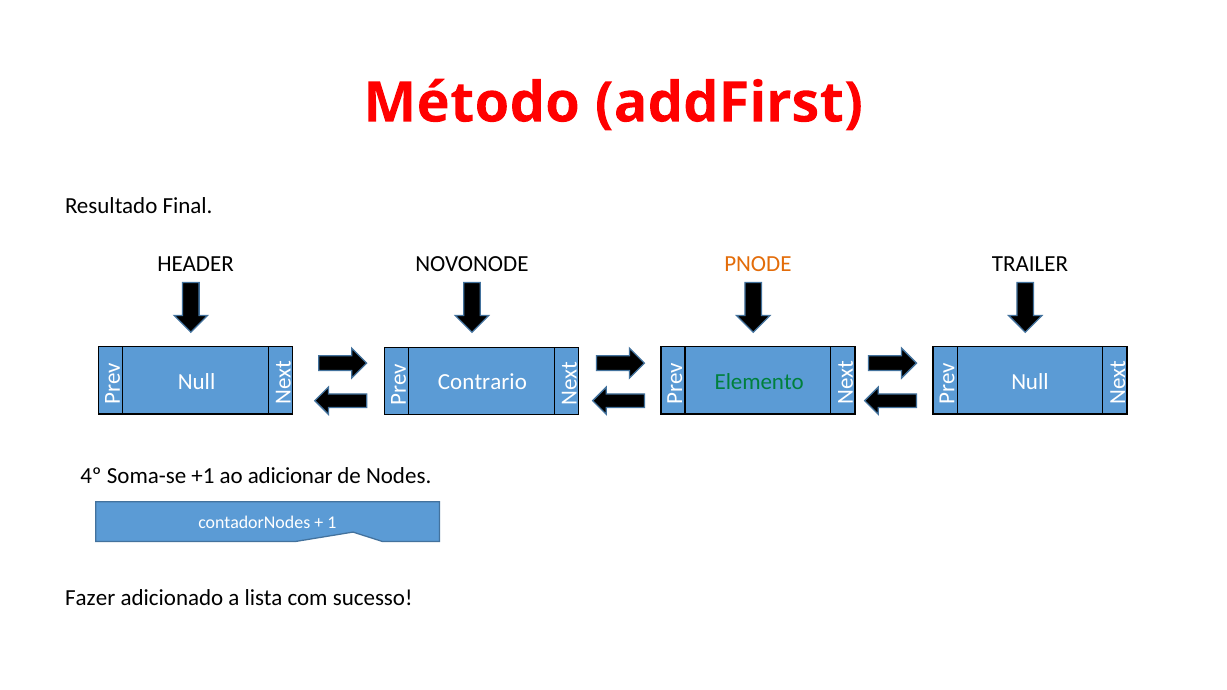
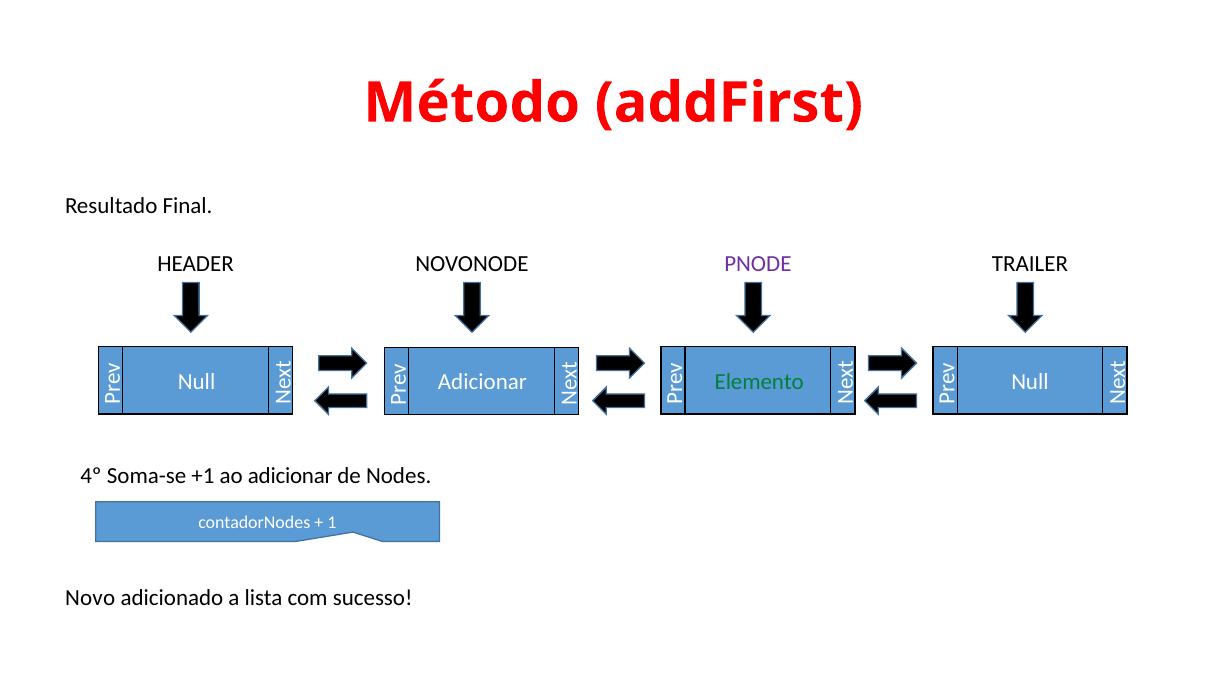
PNODE colour: orange -> purple (758, 264)
Contrario: Contrario -> Adicionar (482, 382)
Fazer: Fazer -> Novo (90, 598)
